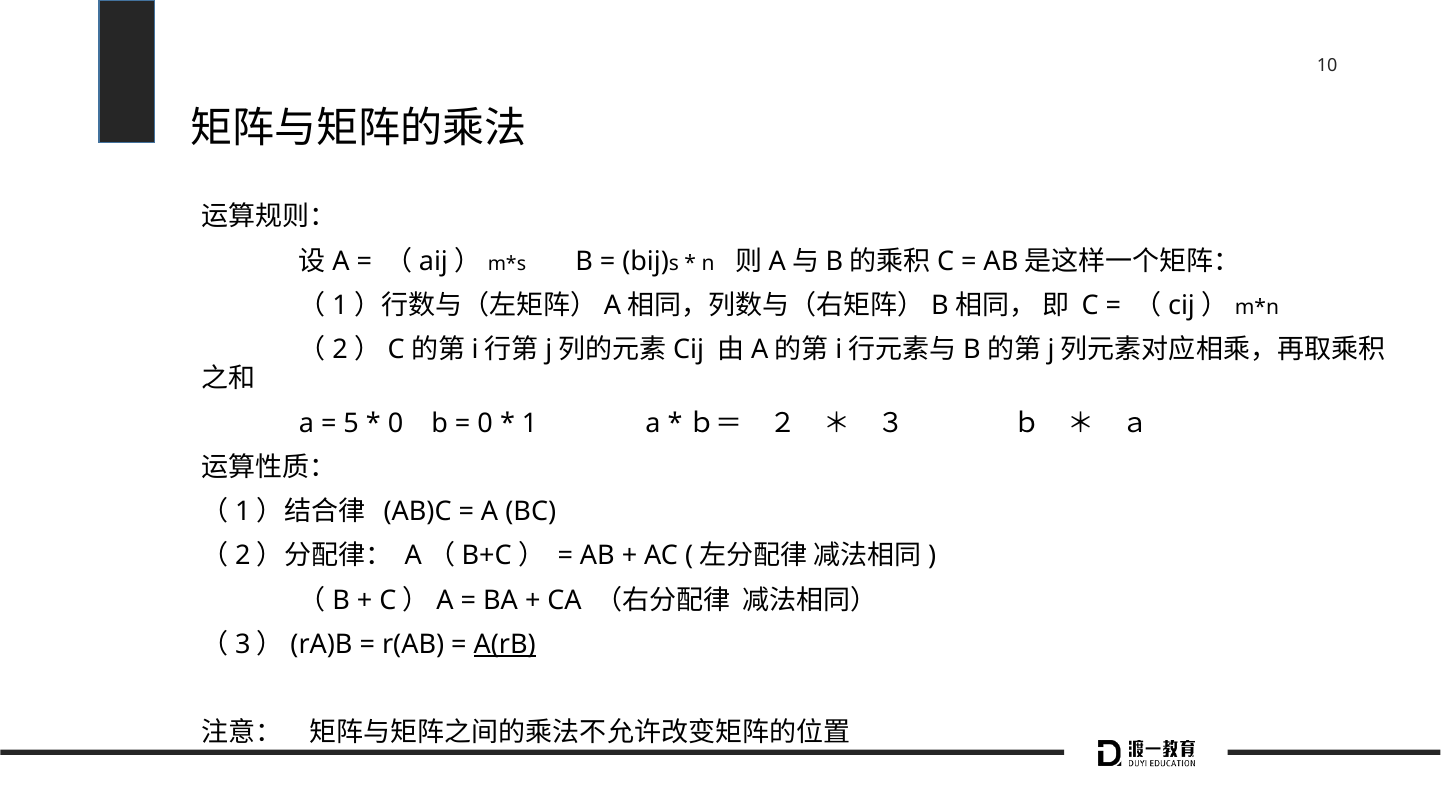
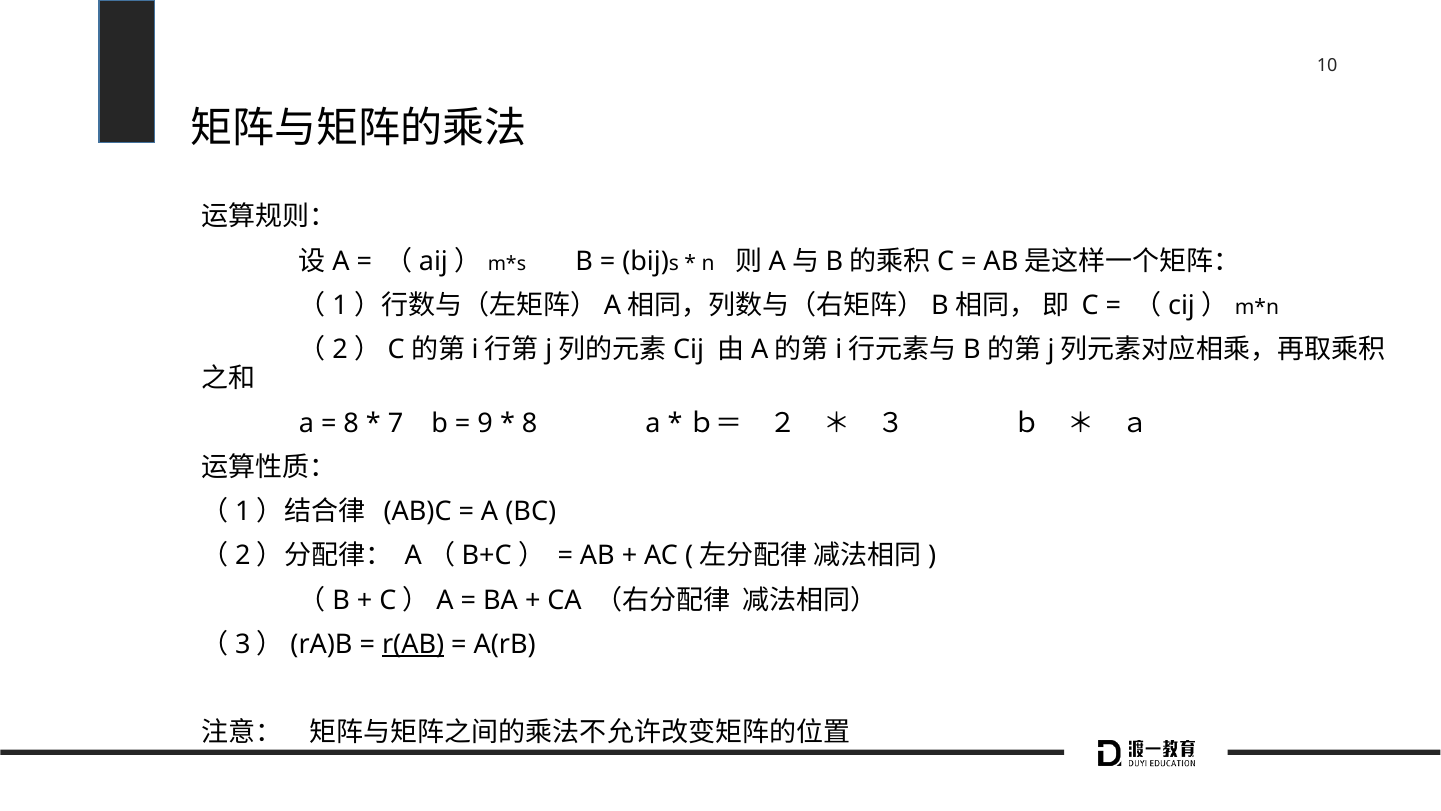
5: 5 -> 8 (351, 423)
0: 0 -> 7 (396, 423)
0: 0 -> 9 (485, 423)
1: 1 -> 8 (530, 423)
r(AB underline: none -> present (413, 644)
A(rB underline: present -> none (505, 644)
